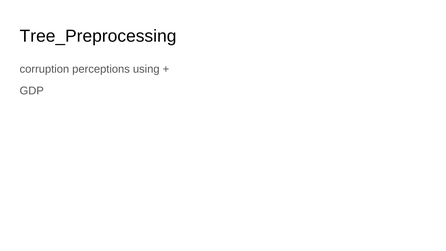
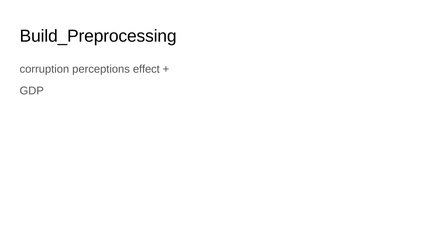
Tree_Preprocessing: Tree_Preprocessing -> Build_Preprocessing (98, 36)
using: using -> effect (146, 69)
